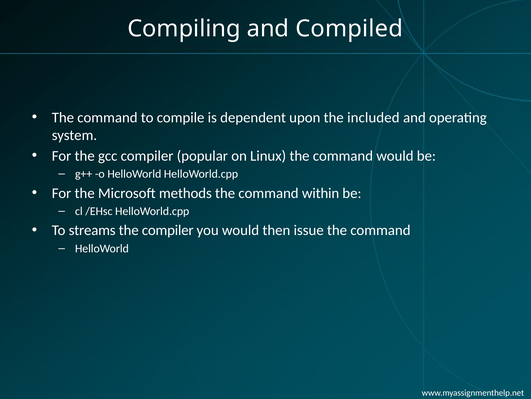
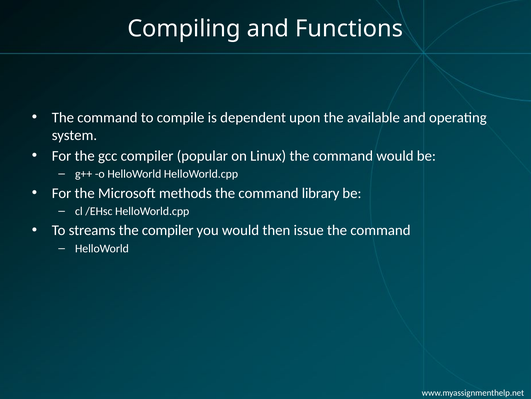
Compiled: Compiled -> Functions (349, 29)
included: included -> available (373, 117)
within: within -> library (321, 193)
